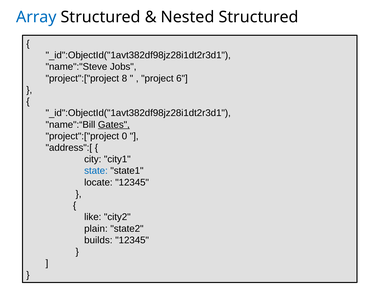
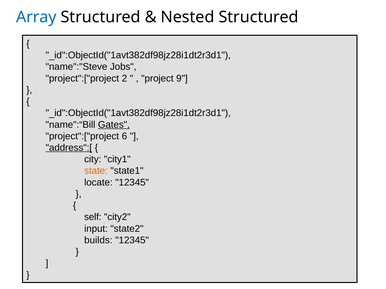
8: 8 -> 2 (124, 78)
6: 6 -> 9 (182, 78)
0: 0 -> 6 (124, 136)
address":[ underline: none -> present (69, 148)
state colour: blue -> orange (96, 171)
like: like -> self (93, 217)
plain: plain -> input (96, 229)
